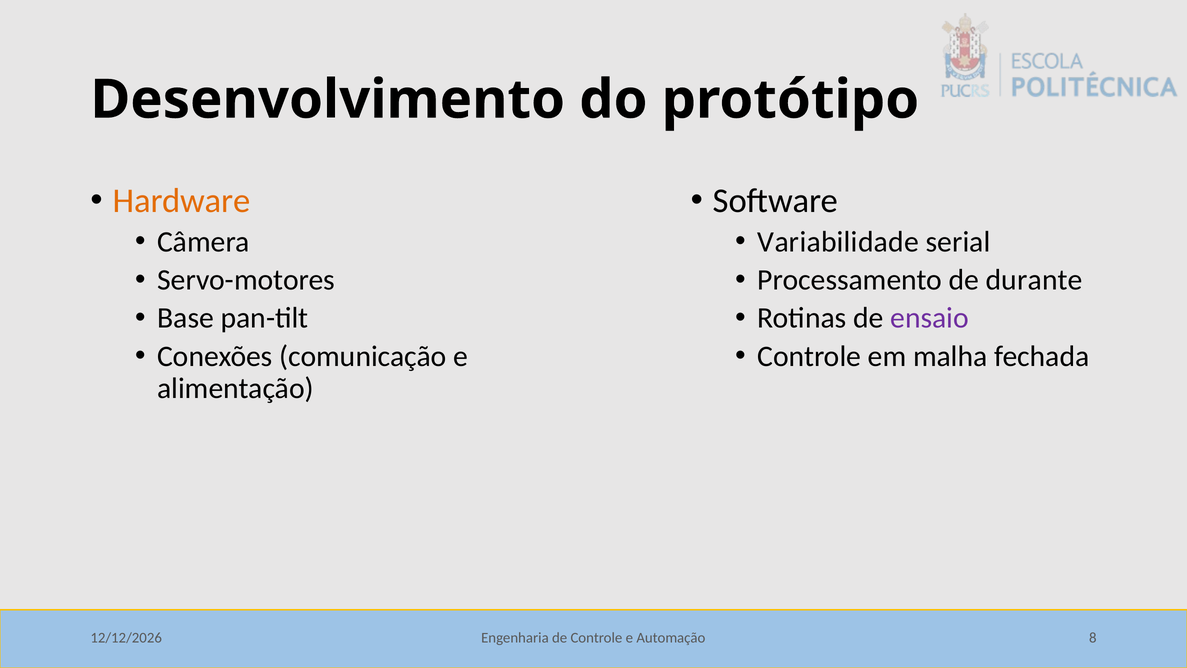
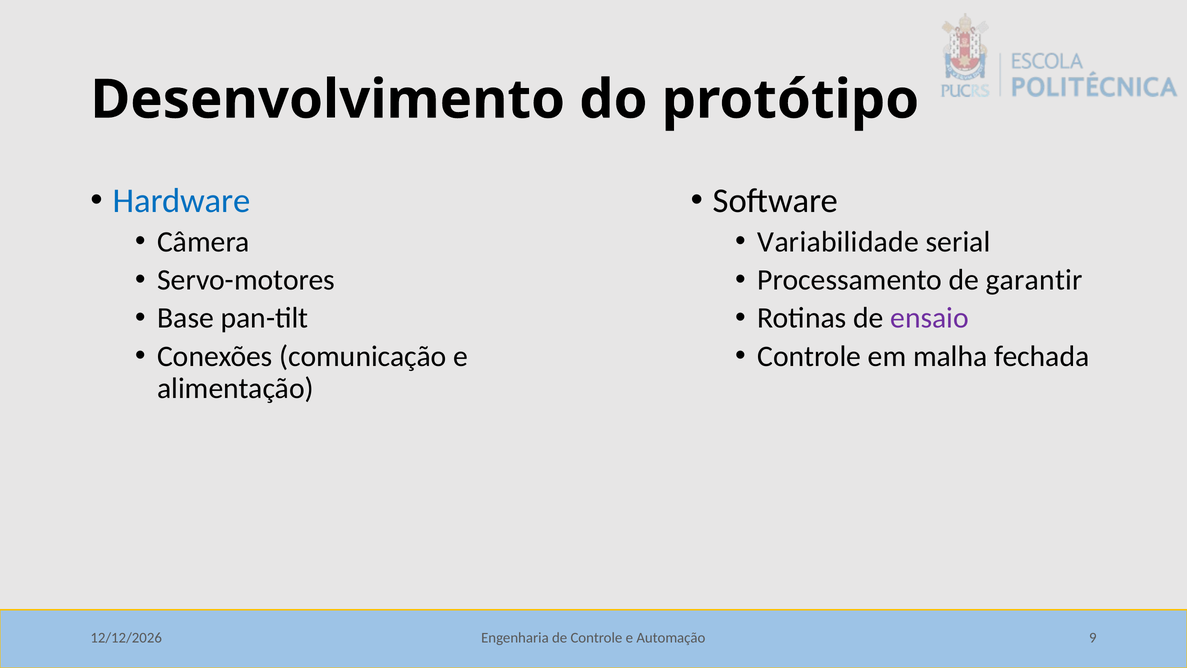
Hardware colour: orange -> blue (182, 201)
durante: durante -> garantir (1034, 280)
8: 8 -> 9 (1093, 637)
